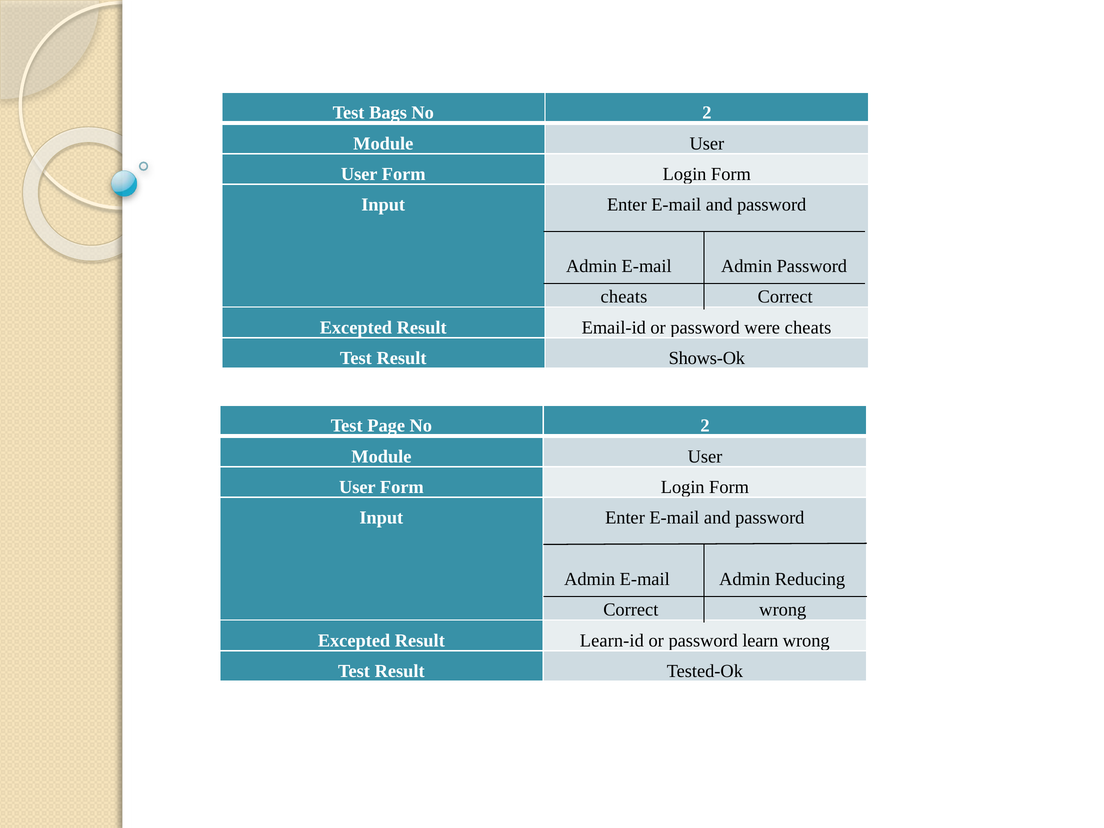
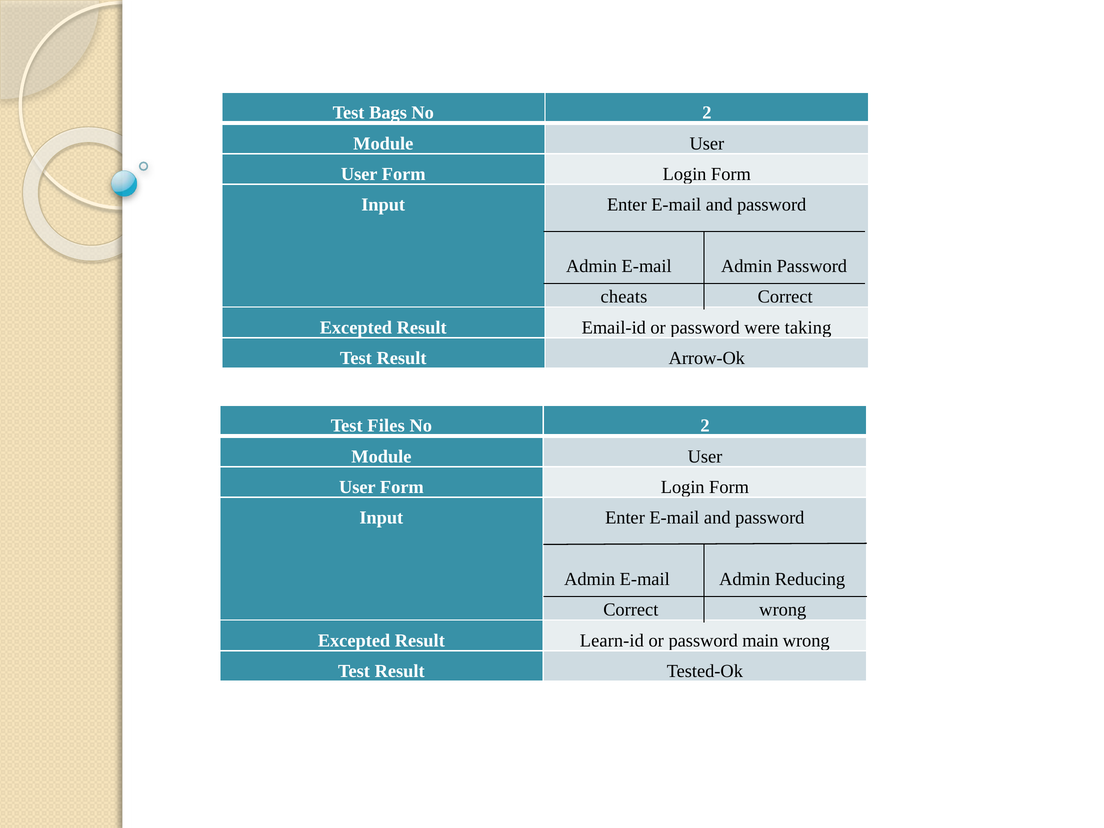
were cheats: cheats -> taking (808, 328)
Shows-Ok: Shows-Ok -> Arrow-Ok (707, 358)
Page: Page -> Files (386, 426)
learn: learn -> main (760, 641)
